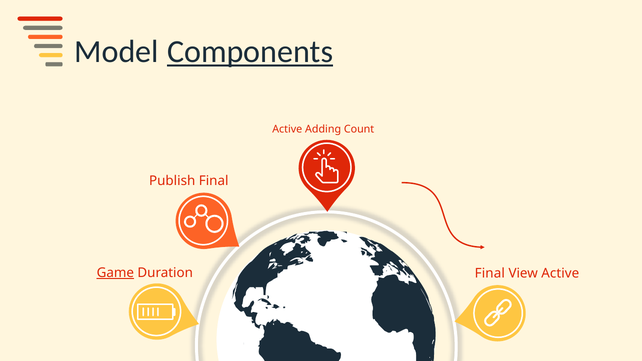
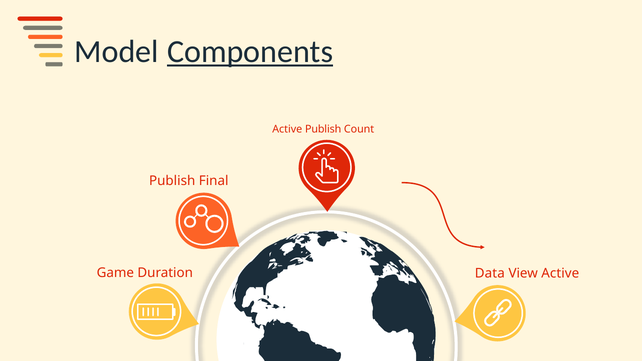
Active Adding: Adding -> Publish (323, 129)
Game underline: present -> none (115, 273)
Final: Final -> Data (490, 273)
